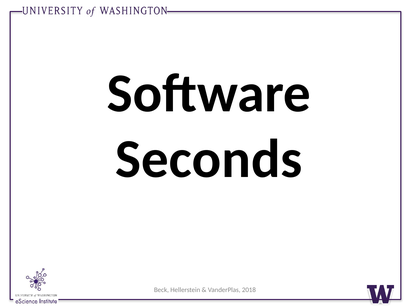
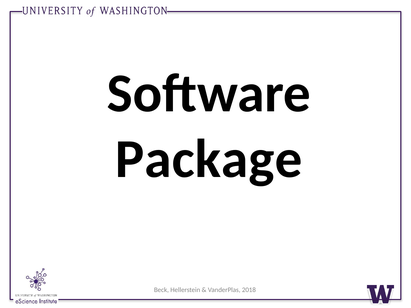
Seconds: Seconds -> Package (209, 159)
